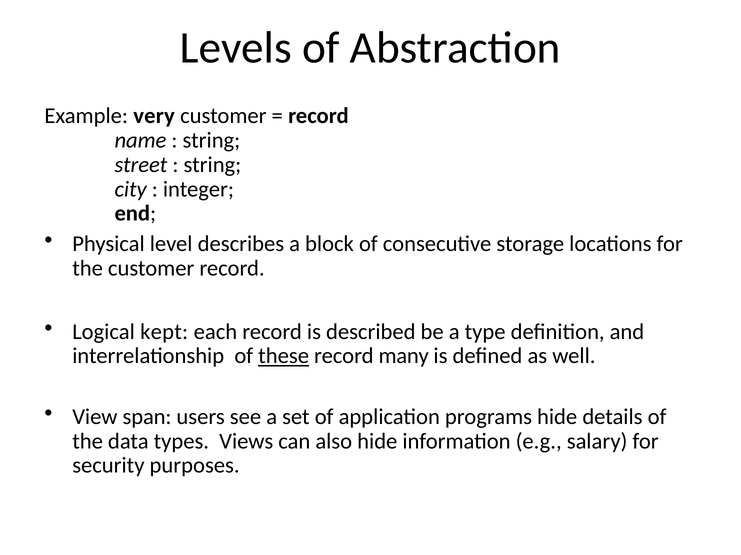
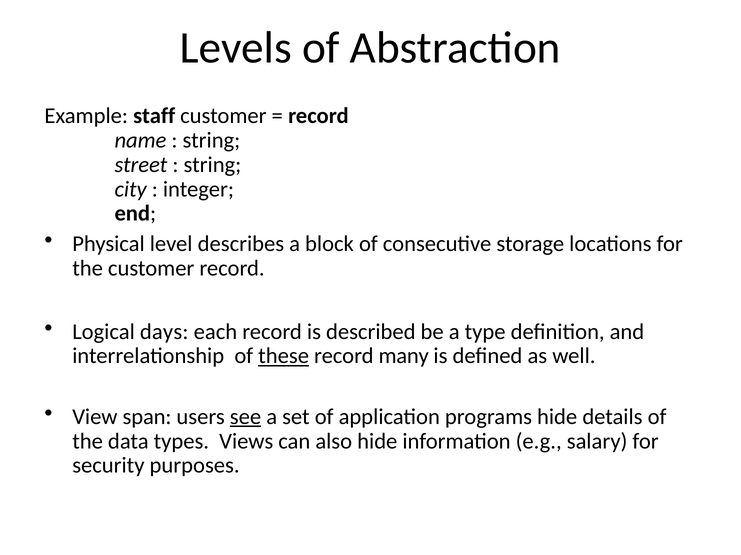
very: very -> staff (154, 116)
kept: kept -> days (164, 332)
see underline: none -> present (245, 417)
